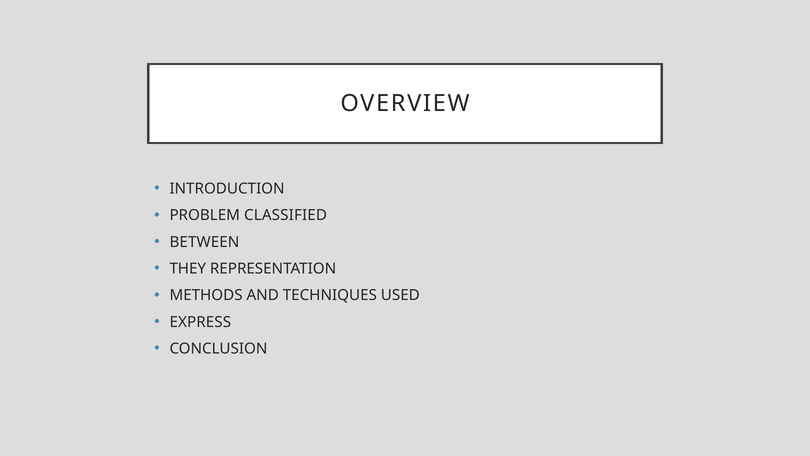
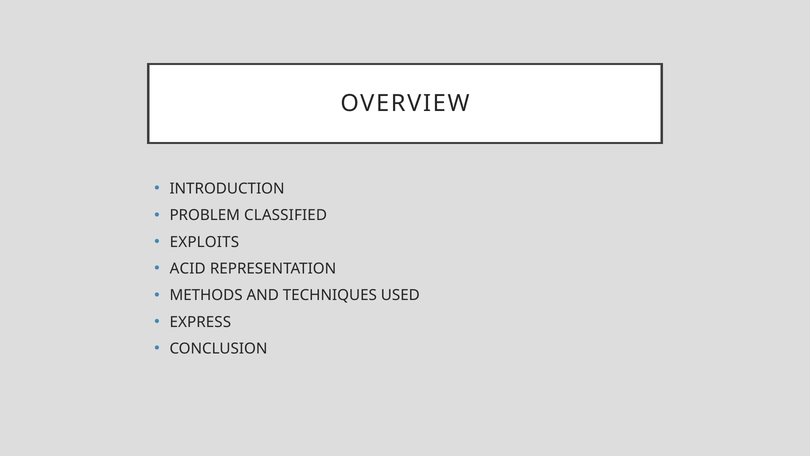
BETWEEN: BETWEEN -> EXPLOITS (204, 242)
THEY: THEY -> ACID (188, 268)
